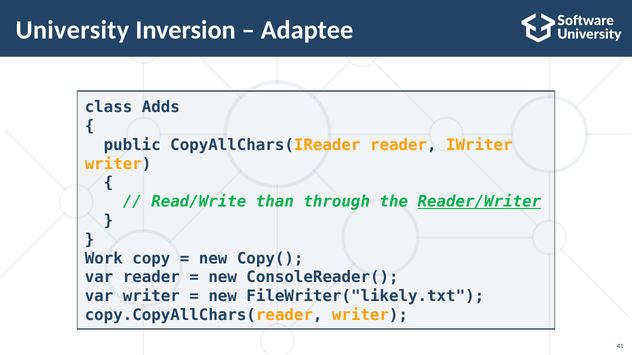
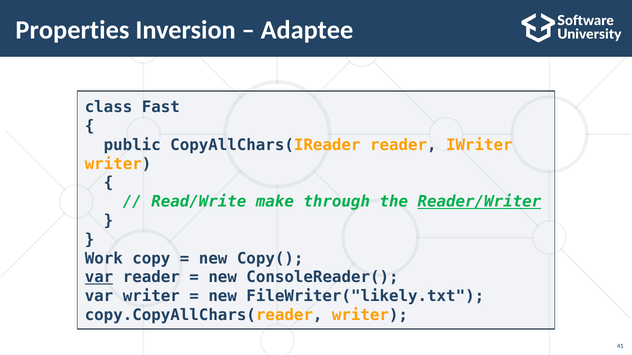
University: University -> Properties (72, 30)
Adds: Adds -> Fast (161, 107)
than: than -> make (275, 202)
var underline: none -> present (99, 278)
